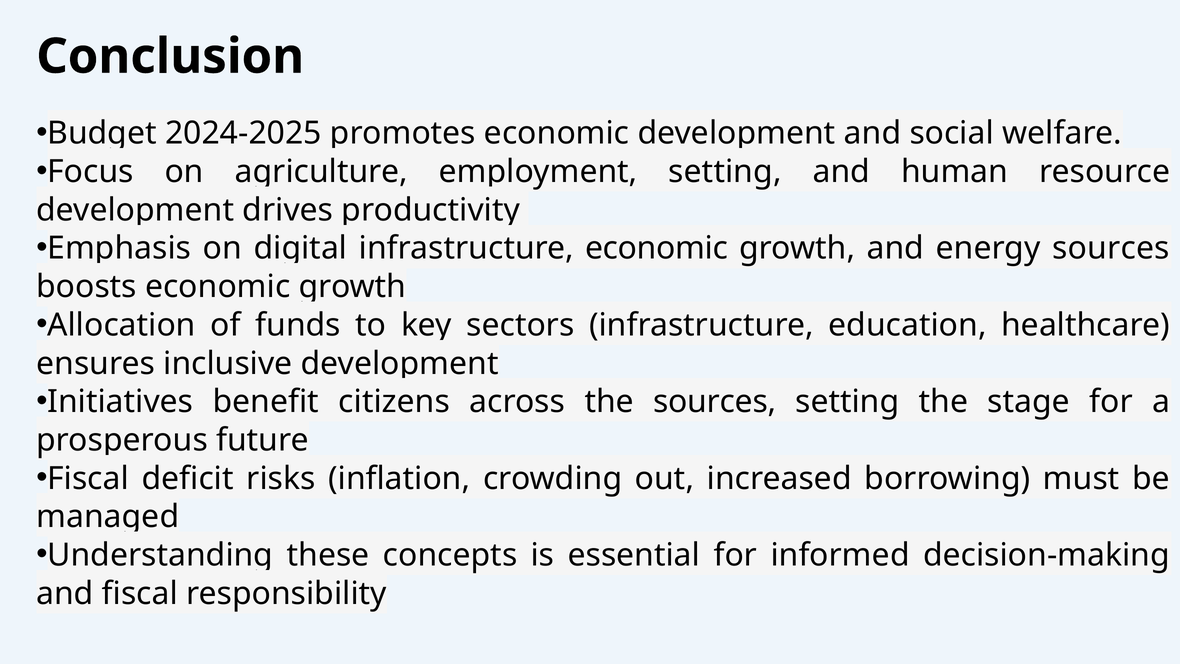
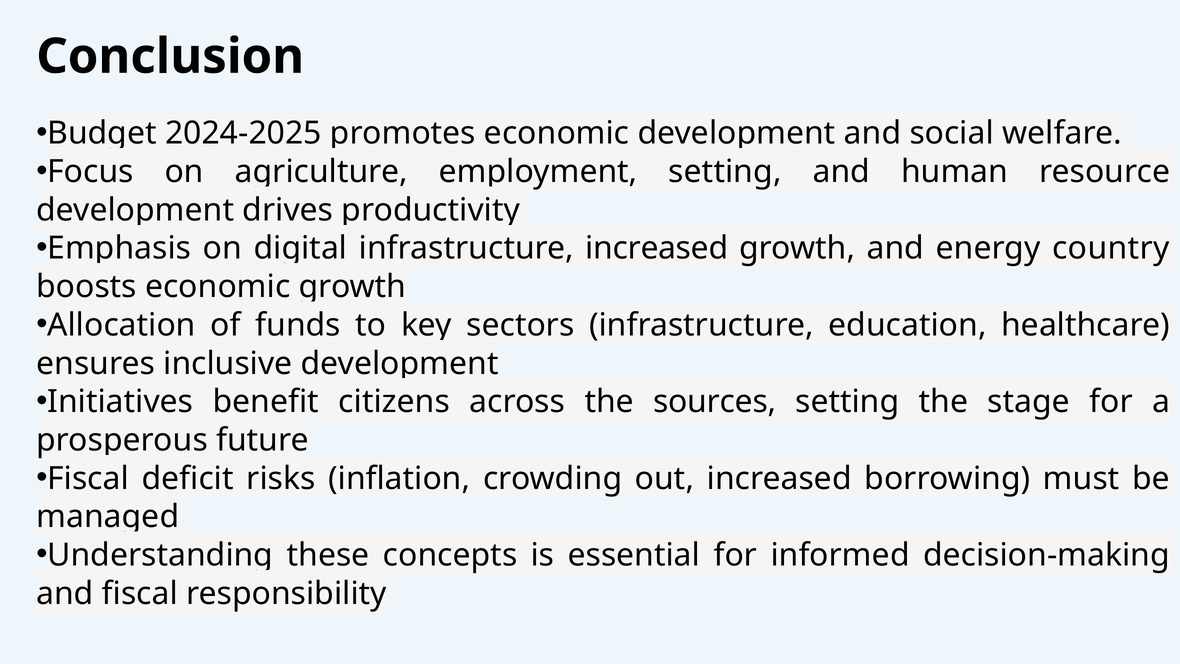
infrastructure economic: economic -> increased (657, 248)
energy sources: sources -> country (1111, 248)
